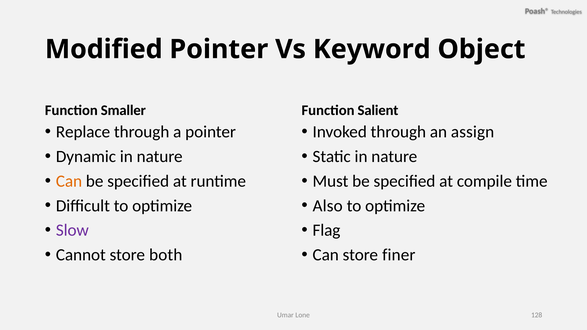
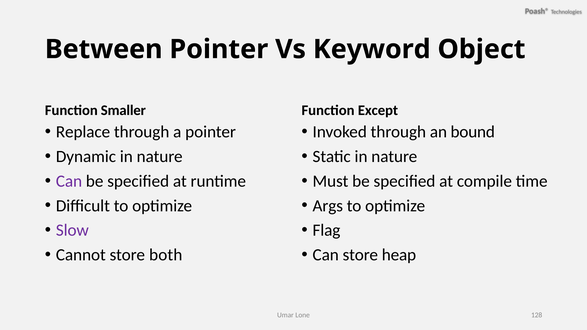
Modified: Modified -> Between (104, 49)
Salient: Salient -> Except (378, 110)
assign: assign -> bound (473, 132)
Can colour: orange -> purple (69, 181)
Also: Also -> Args (328, 206)
finer: finer -> heap (399, 255)
